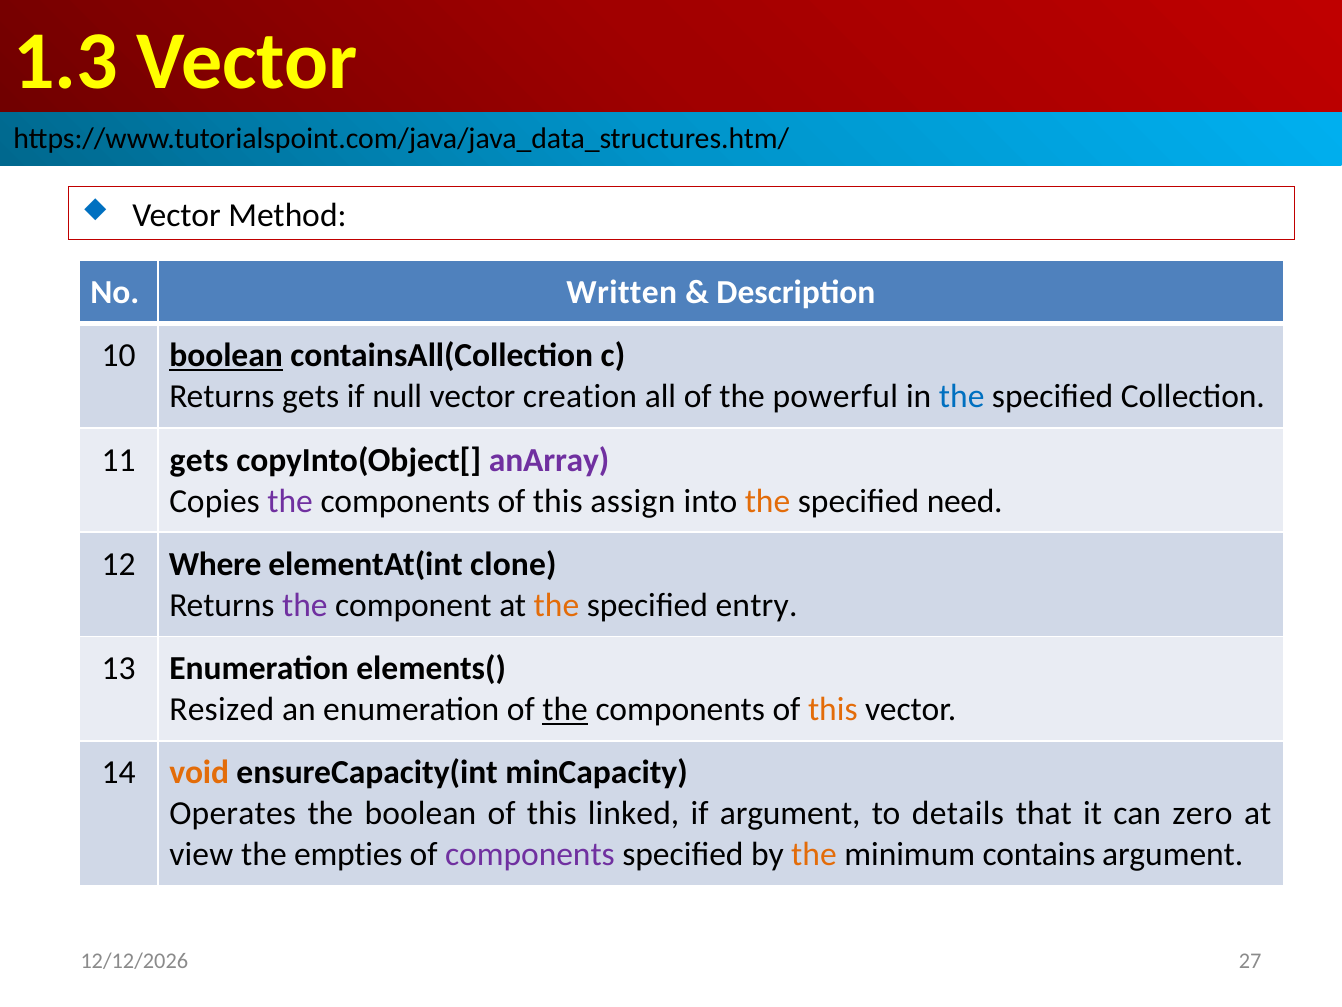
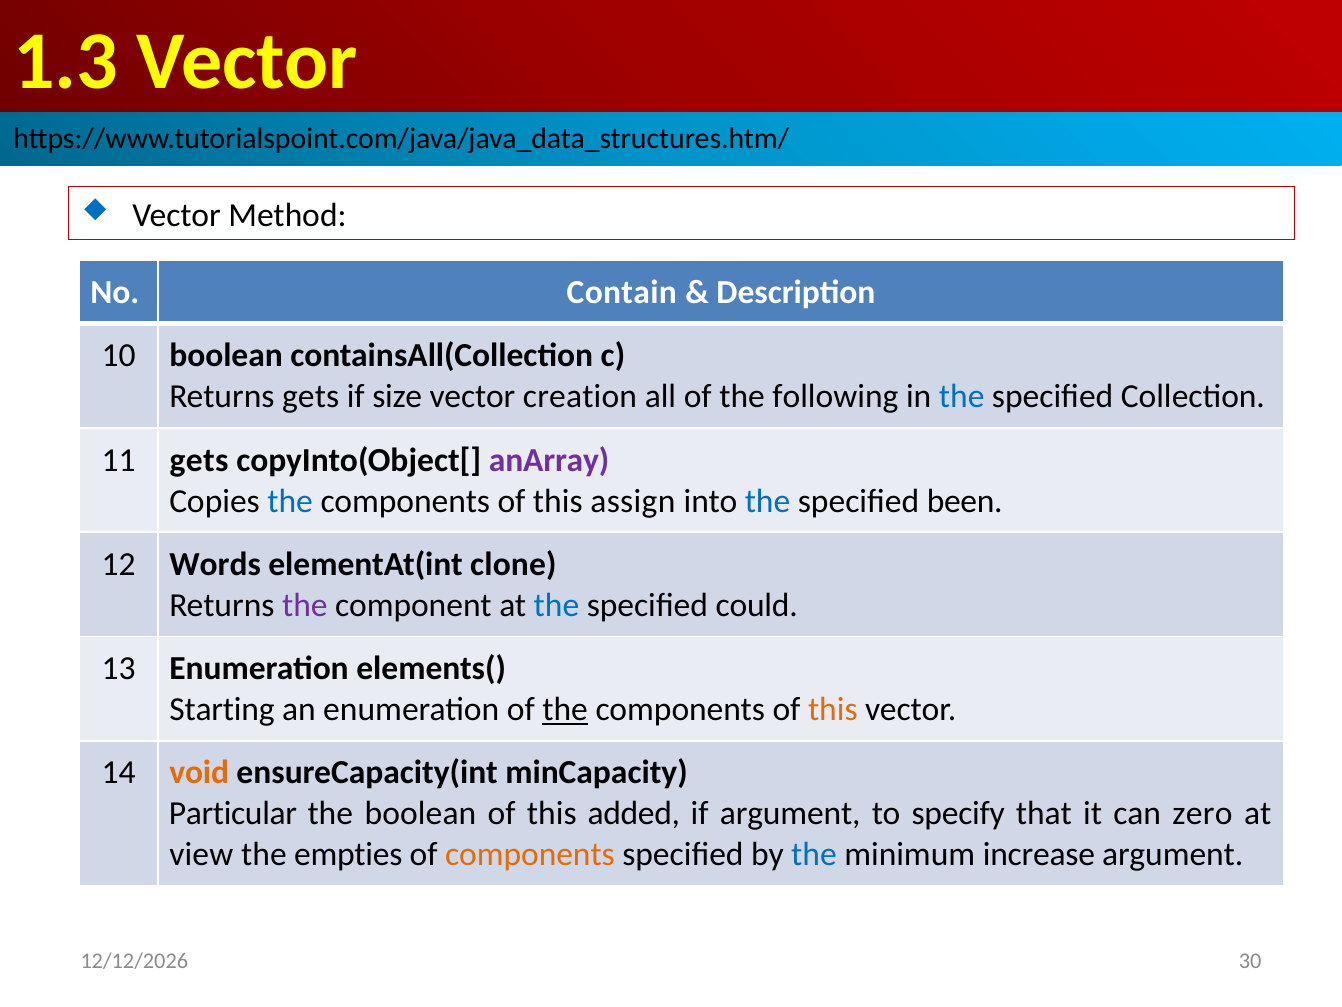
Written: Written -> Contain (622, 292)
boolean underline: present -> none (226, 355)
null: null -> size (397, 396)
powerful: powerful -> following (835, 396)
the colour: purple -> blue (290, 501)
the colour: orange -> blue (768, 501)
need: need -> been (965, 501)
Where: Where -> Words (215, 564)
the colour: orange -> blue (556, 605)
entry: entry -> could (757, 605)
Resized: Resized -> Starting (222, 709)
Operates: Operates -> Particular (233, 813)
linked: linked -> added (634, 813)
details: details -> specify (958, 813)
components colour: purple -> orange (530, 854)
the colour: orange -> blue (814, 854)
contains: contains -> increase (1039, 854)
27: 27 -> 30 (1250, 961)
